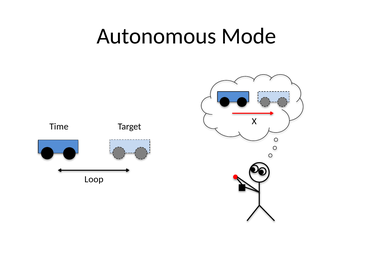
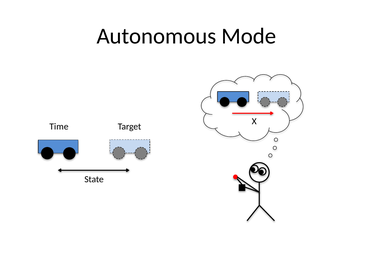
Loop: Loop -> State (94, 180)
